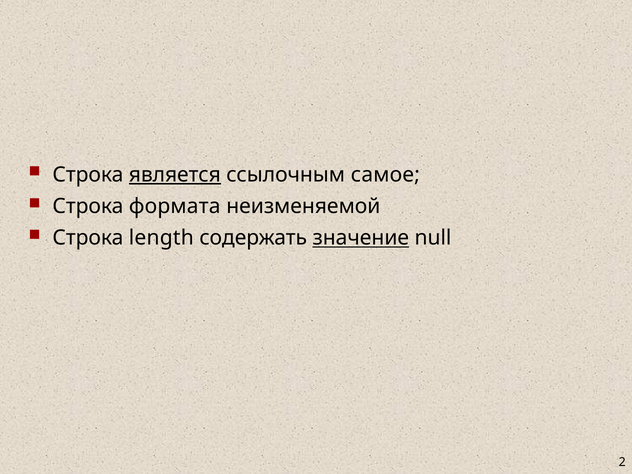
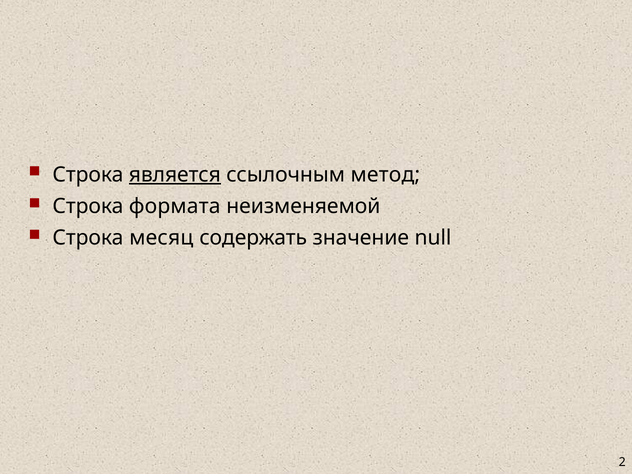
самое: самое -> метод (385, 175)
length: length -> месяц (161, 238)
значение underline: present -> none (361, 238)
